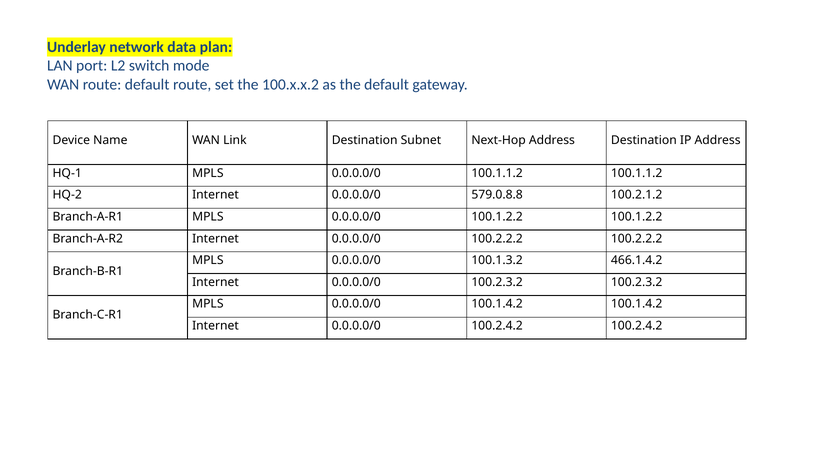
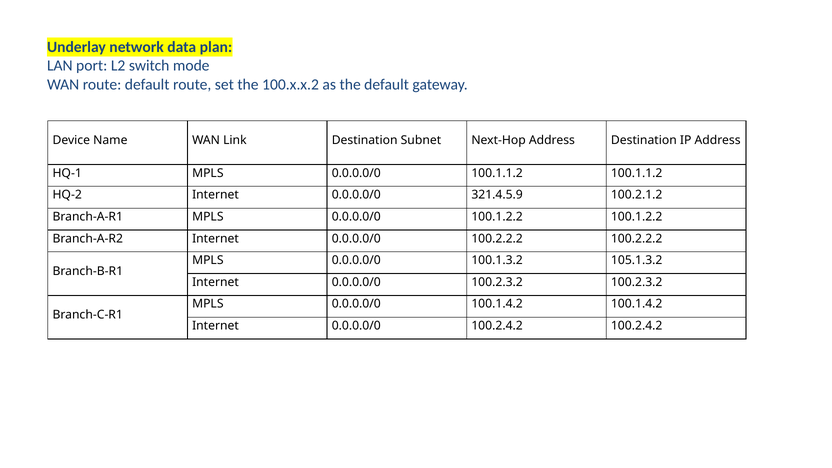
579.0.8.8: 579.0.8.8 -> 321.4.5.9 (497, 195)
466.1.4.2: 466.1.4.2 -> 105.1.3.2 (637, 260)
